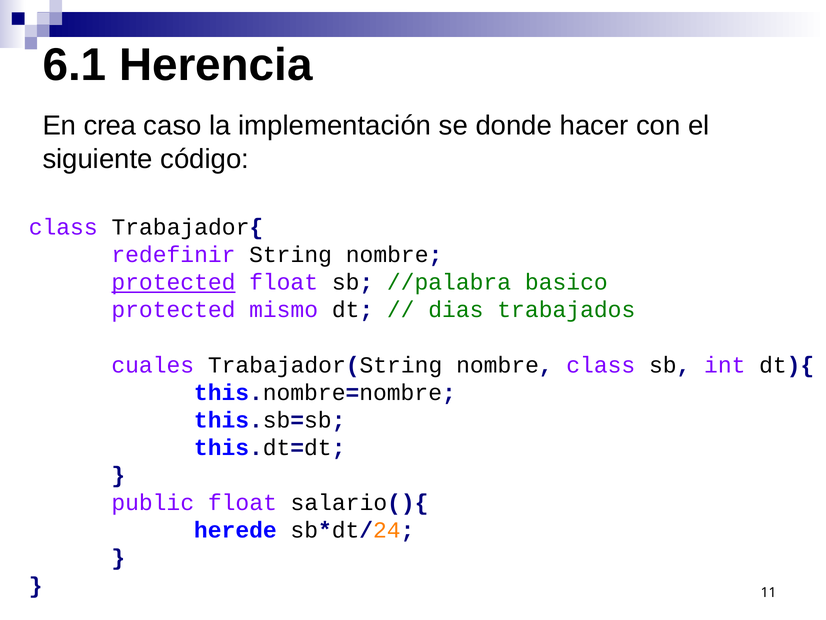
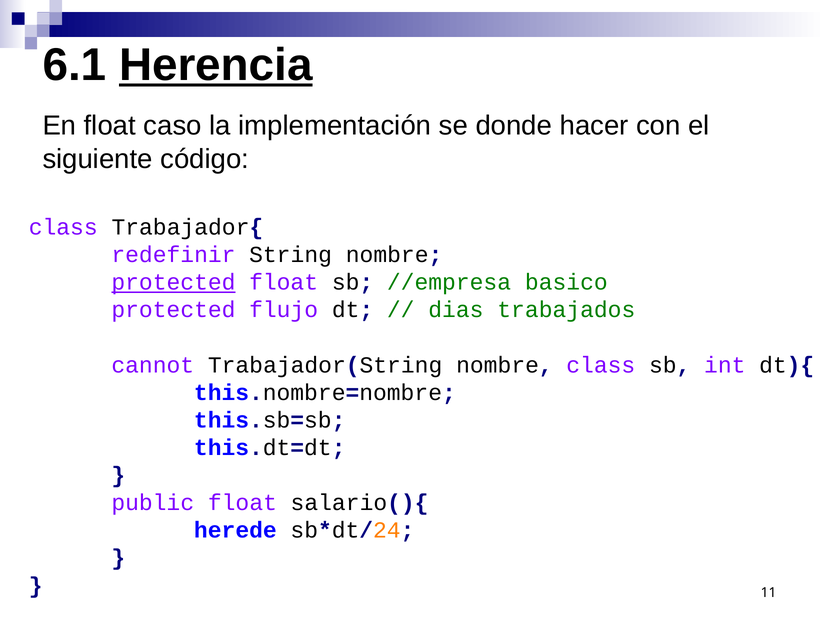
Herencia underline: none -> present (216, 65)
En crea: crea -> float (110, 126)
//palabra: //palabra -> //empresa (449, 282)
mismo: mismo -> flujo (284, 310)
cuales: cuales -> cannot (153, 365)
